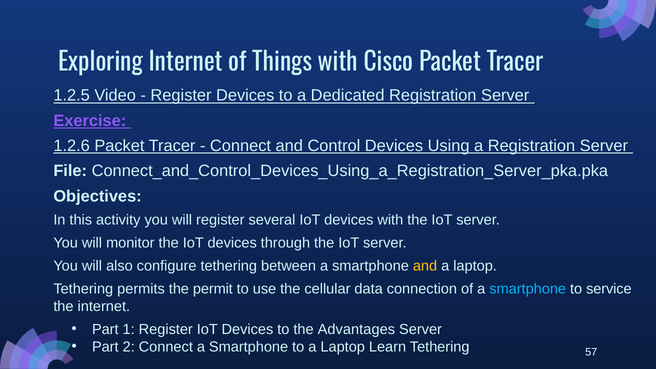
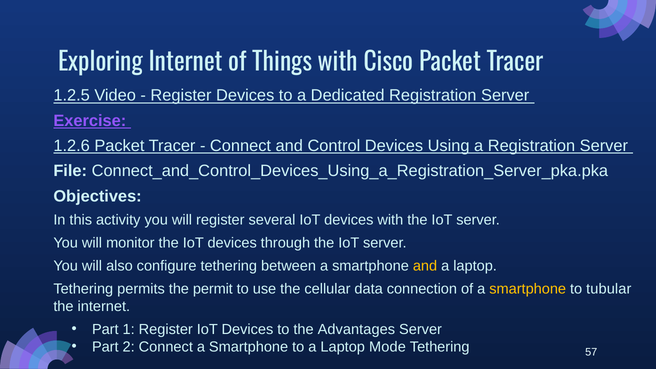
smartphone colour: light blue -> yellow (528, 289)
service: service -> tubular (609, 289)
Learn: Learn -> Mode (387, 347)
